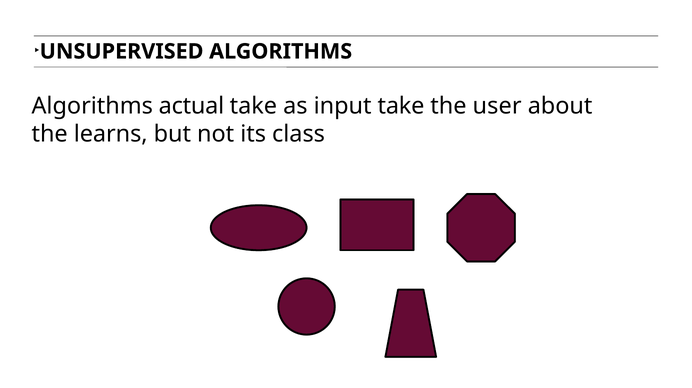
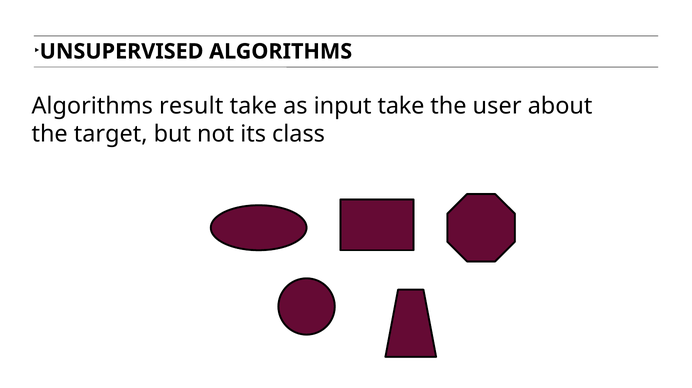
actual: actual -> result (191, 106)
learns: learns -> target (111, 134)
